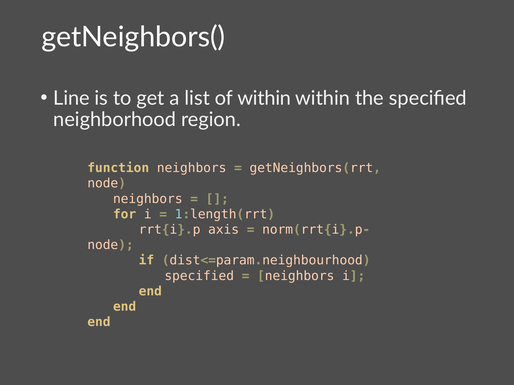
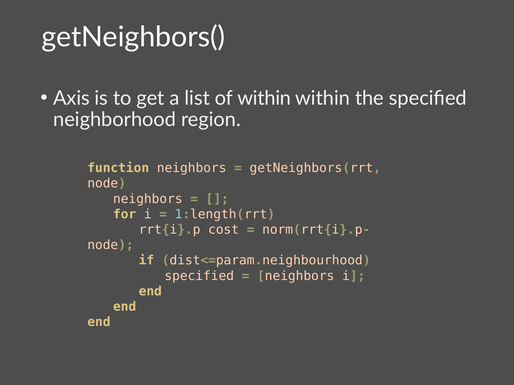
Line: Line -> Axis (72, 98)
axis: axis -> cost (224, 230)
